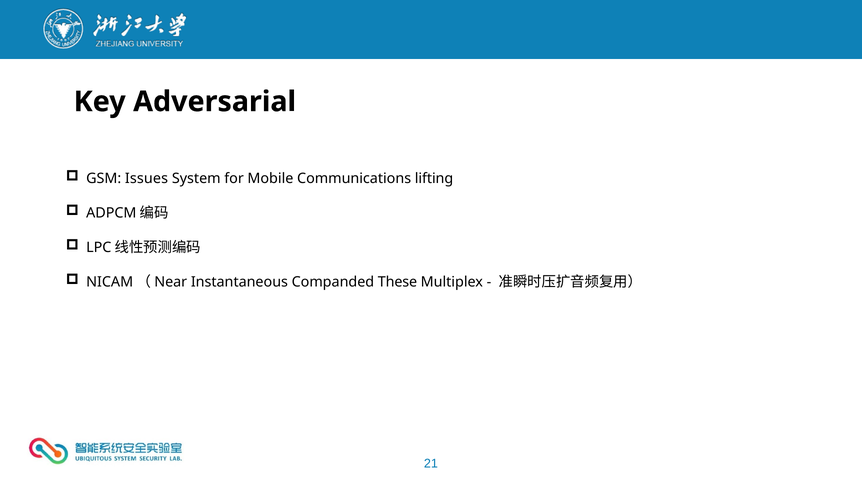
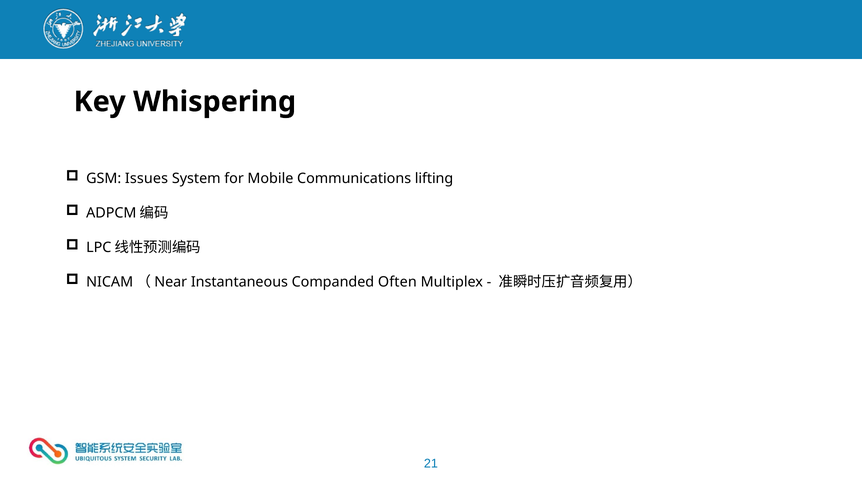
Adversarial: Adversarial -> Whispering (215, 102)
These: These -> Often (397, 282)
